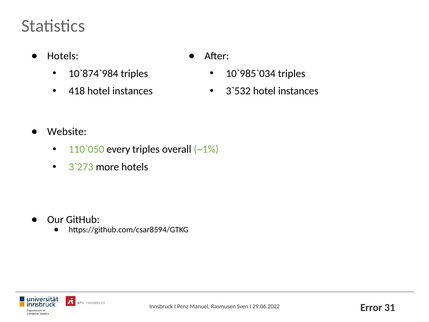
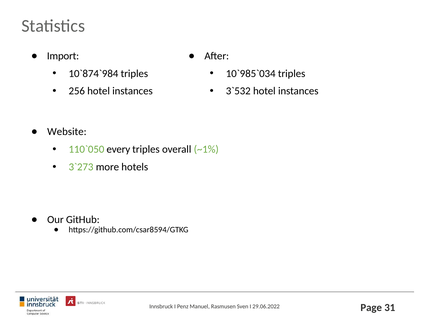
Hotels: Hotels -> Import (63, 56)
418: 418 -> 256 (77, 91)
Error: Error -> Page (371, 307)
